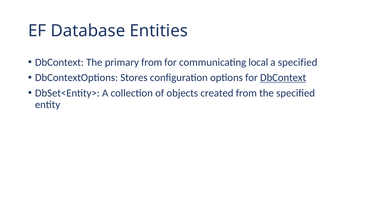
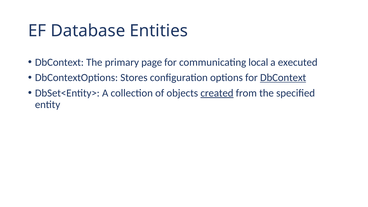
primary from: from -> page (152, 62)
a specified: specified -> executed (298, 62)
created underline: none -> present (217, 93)
